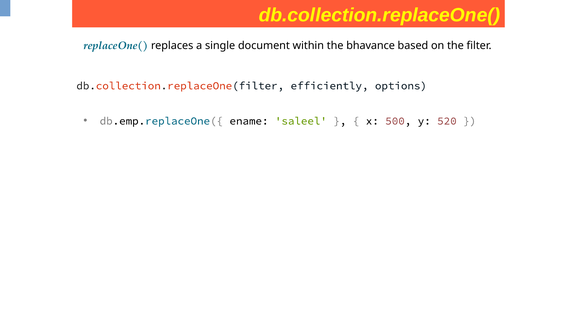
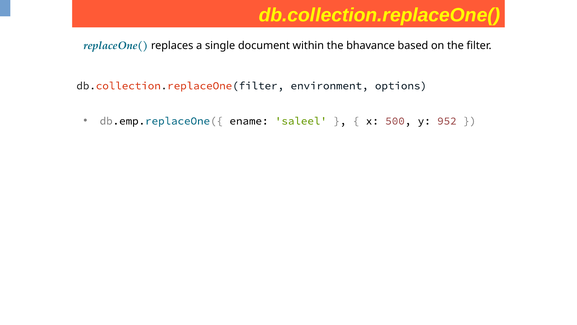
efficiently: efficiently -> environment (330, 86)
520: 520 -> 952 (447, 121)
